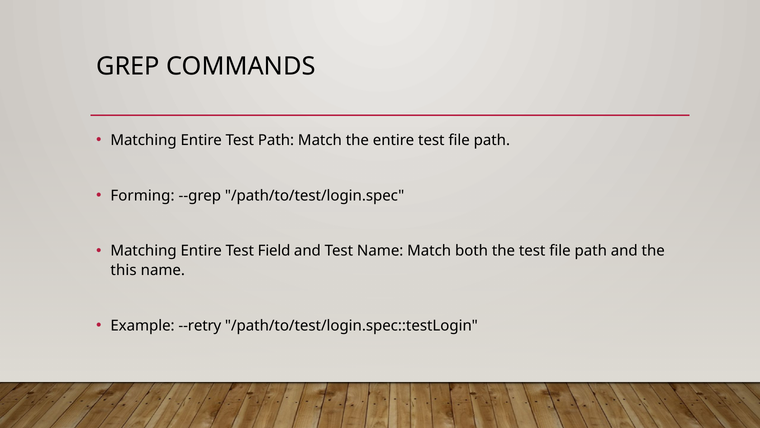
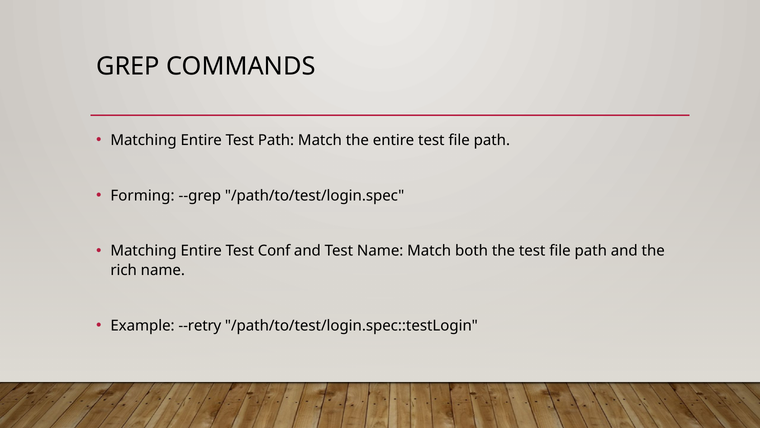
Field: Field -> Conf (274, 251)
this: this -> rich (124, 270)
